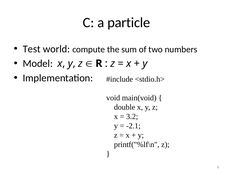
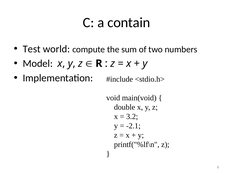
particle: particle -> contain (129, 23)
